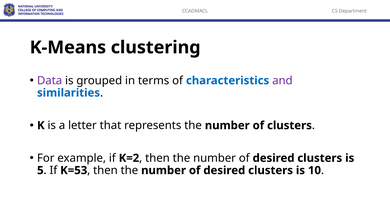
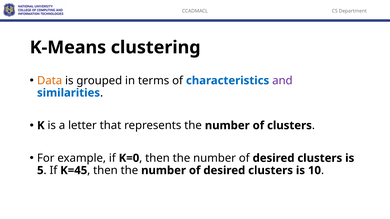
Data colour: purple -> orange (50, 81)
K=2: K=2 -> K=0 (129, 158)
K=53: K=53 -> K=45 (74, 171)
